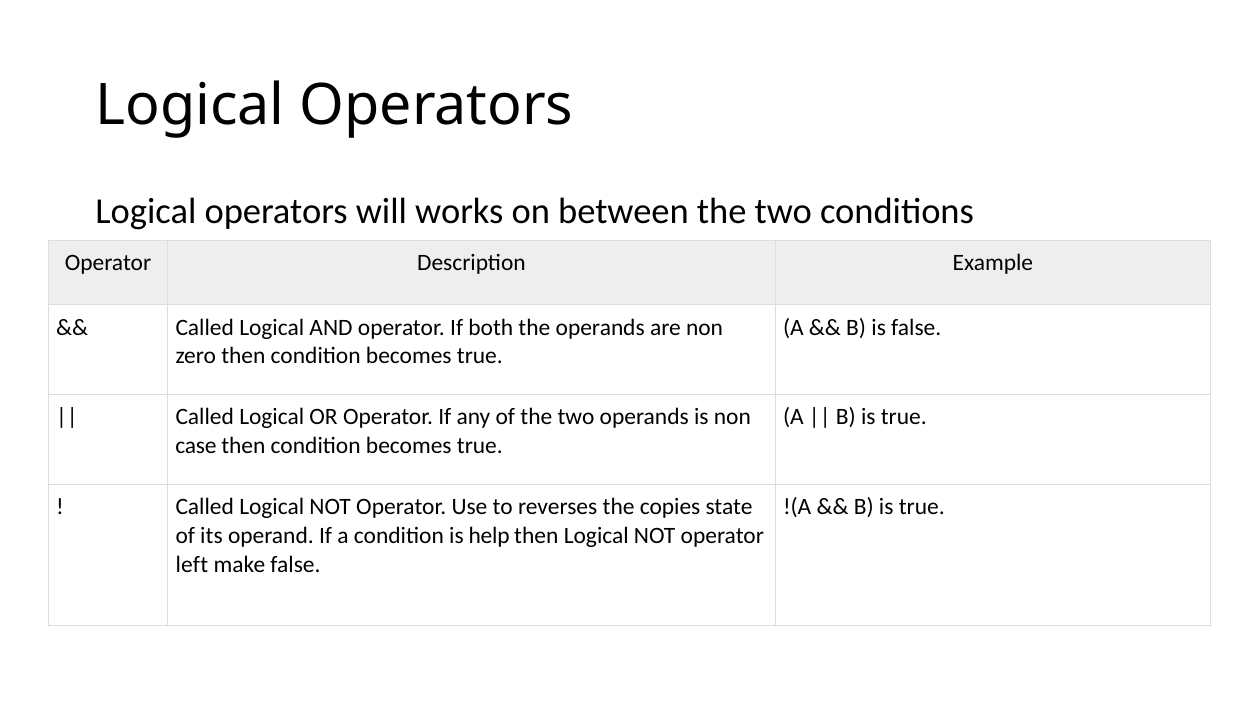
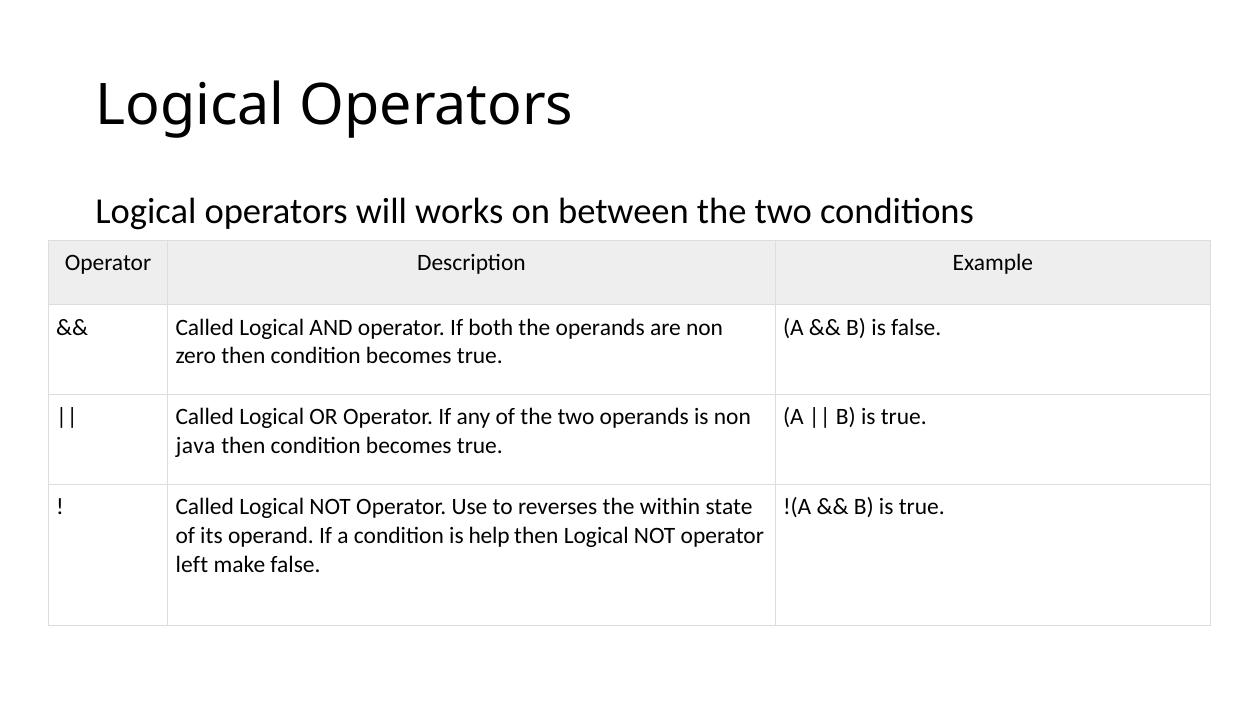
case: case -> java (196, 446)
copies: copies -> within (670, 507)
